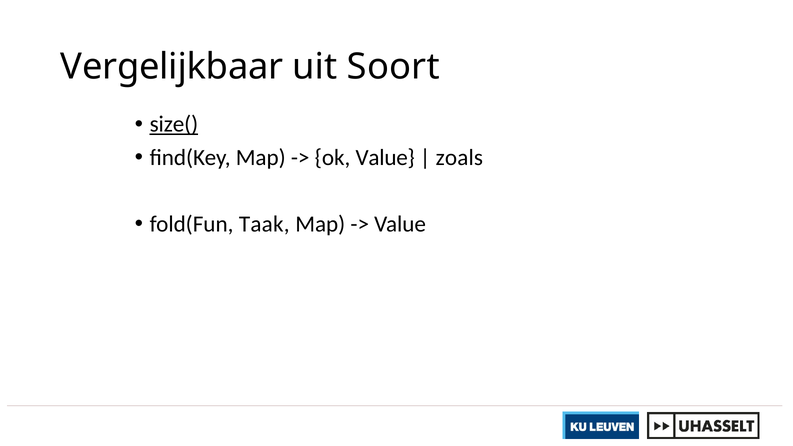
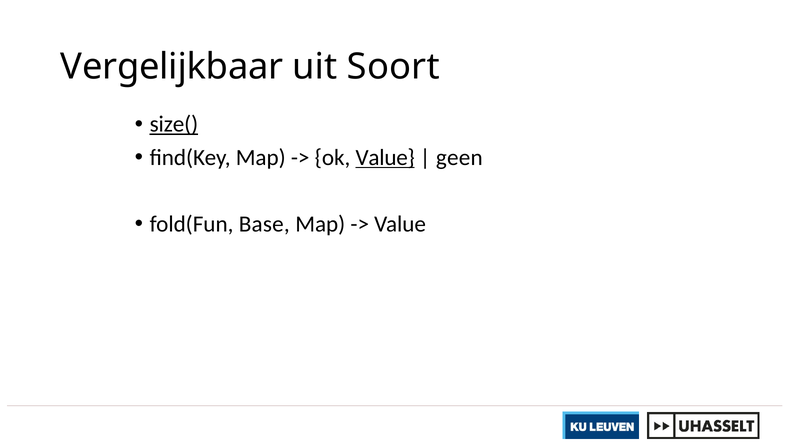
Value underline: none -> present (385, 158)
zoals: zoals -> geen (459, 158)
Taak: Taak -> Base (264, 224)
